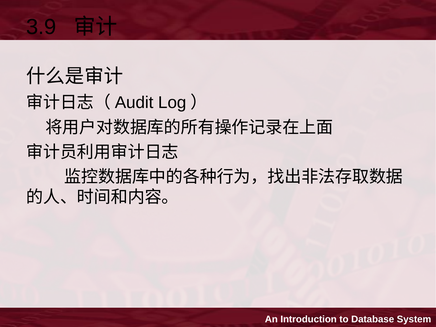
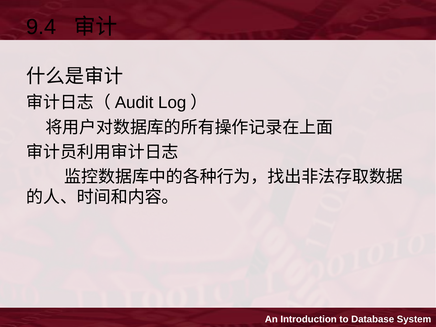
3.9: 3.9 -> 9.4 (41, 27)
